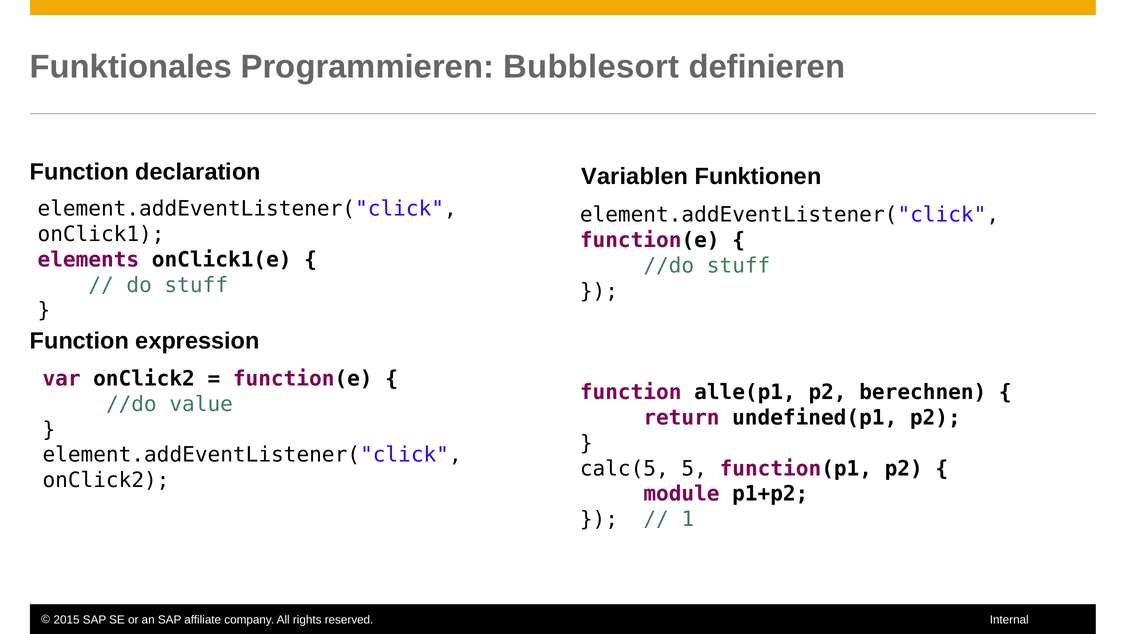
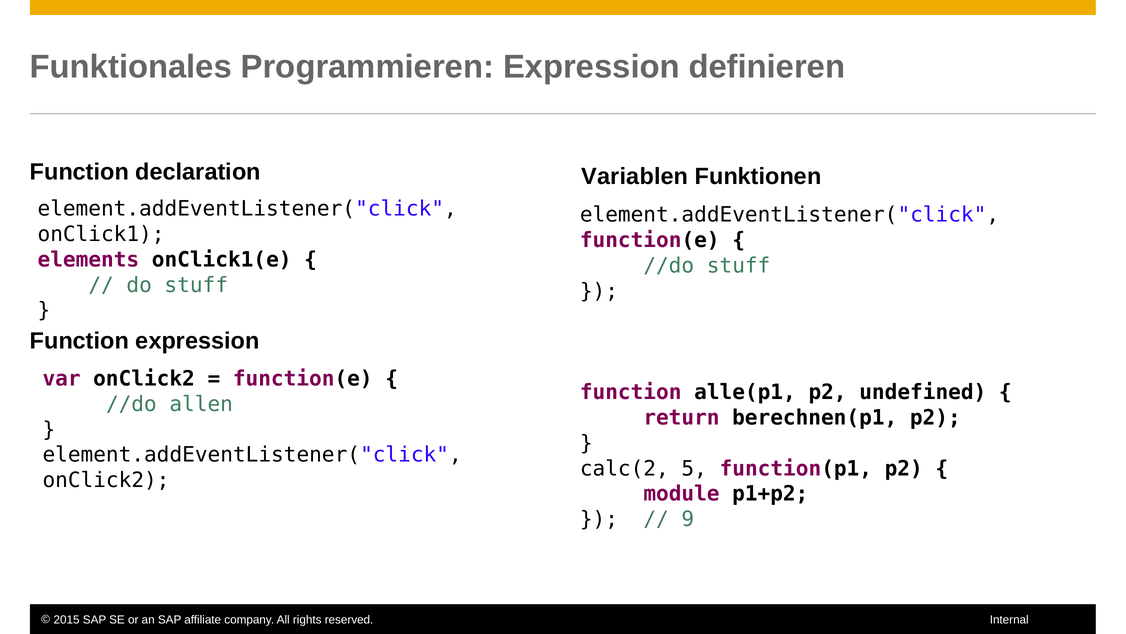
Programmieren Bubblesort: Bubblesort -> Expression (591, 67)
berechnen: berechnen -> undefined (923, 392)
value: value -> allen (201, 404)
undefined(p1: undefined(p1 -> berechnen(p1 (815, 417)
calc(5: calc(5 -> calc(2 (624, 468)
1: 1 -> 9 (688, 519)
